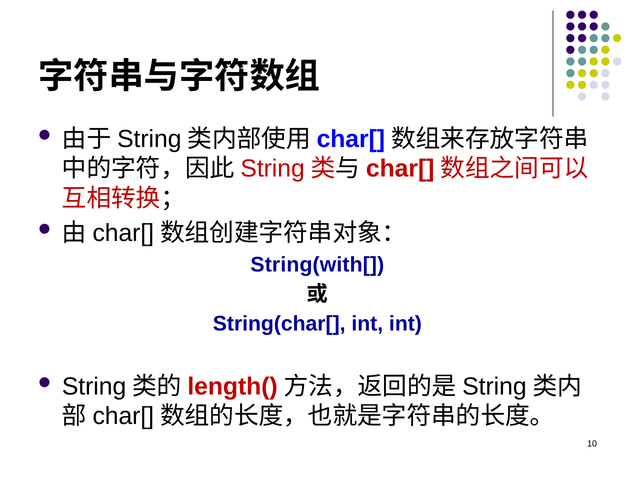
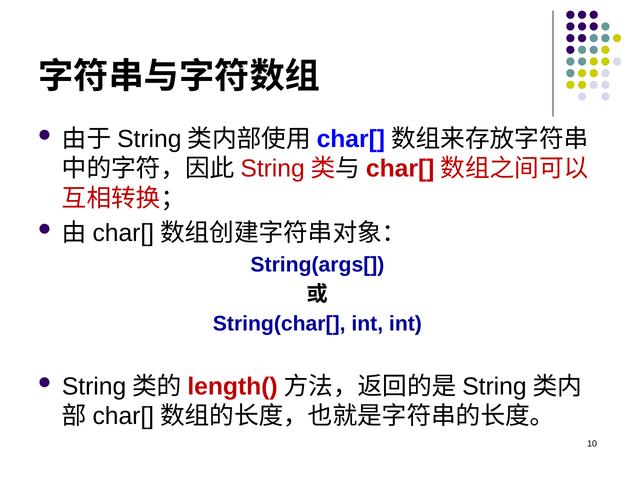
String(with[: String(with[ -> String(args[ (317, 264)
